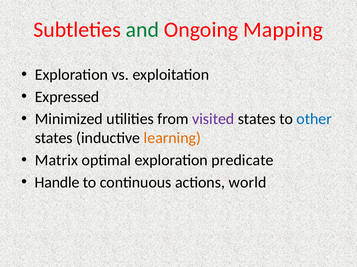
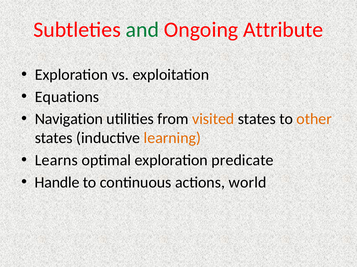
Mapping: Mapping -> Attribute (283, 30)
Expressed: Expressed -> Equations (67, 97)
Minimized: Minimized -> Navigation (69, 119)
visited colour: purple -> orange (213, 119)
other colour: blue -> orange (314, 119)
Matrix: Matrix -> Learns (56, 161)
